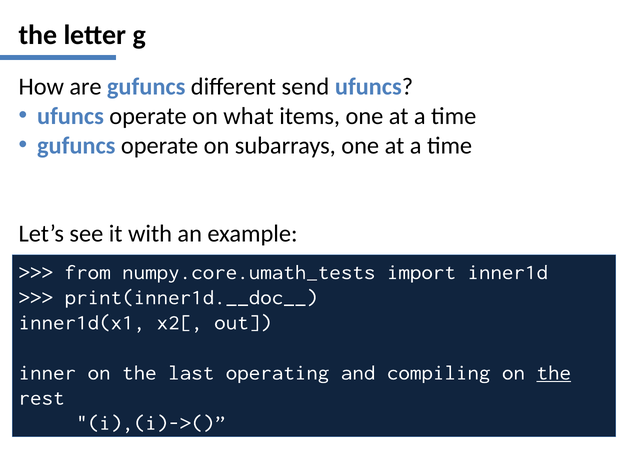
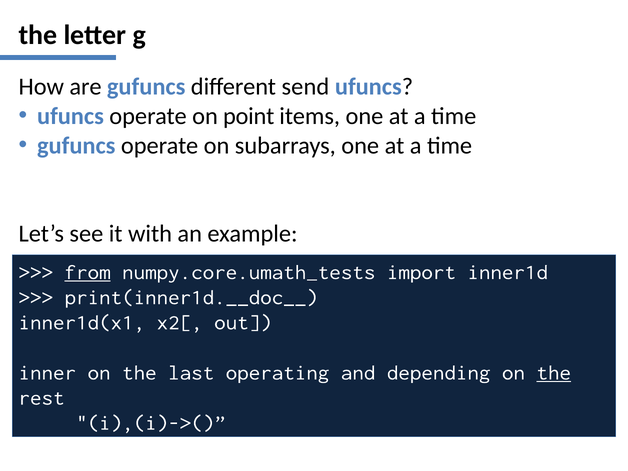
what: what -> point (249, 116)
from underline: none -> present (88, 272)
compiling: compiling -> depending (439, 373)
